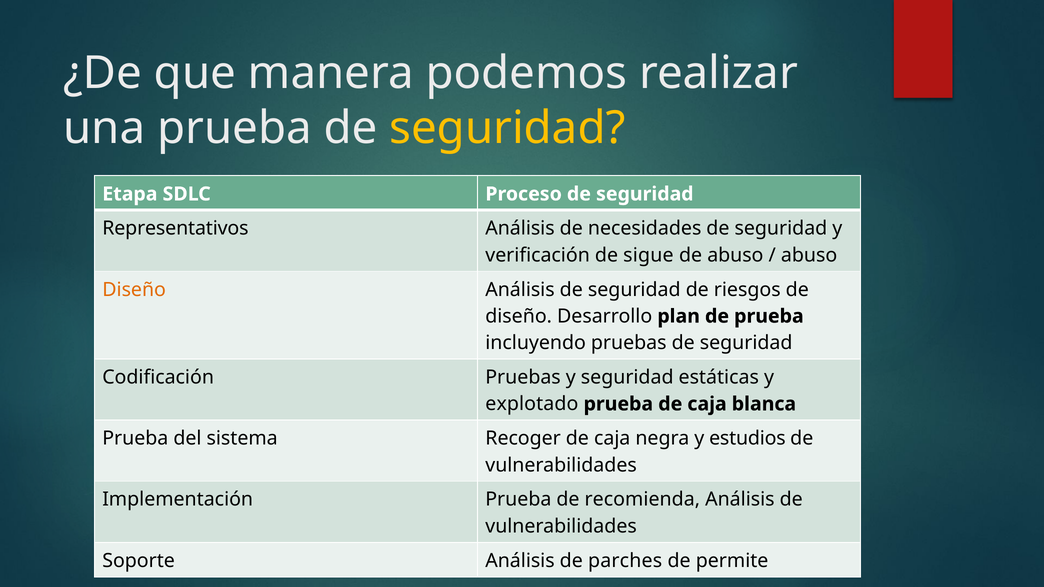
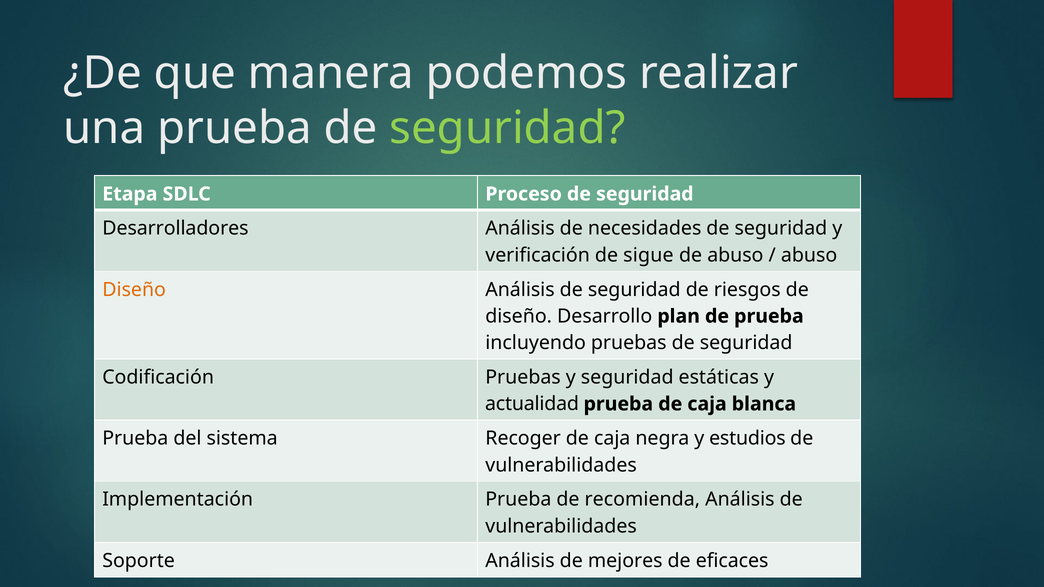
seguridad colour: yellow -> light green (507, 128)
Representativos: Representativos -> Desarrolladores (175, 229)
explotado: explotado -> actualidad (532, 404)
parches: parches -> mejores (625, 561)
permite: permite -> eficaces (732, 561)
